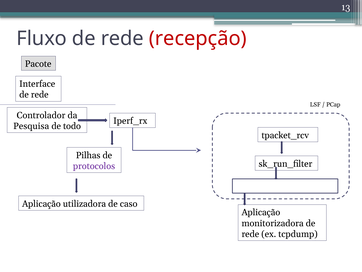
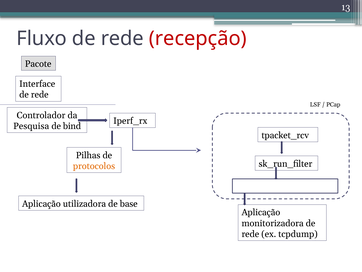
todo: todo -> bind (72, 126)
protocolos colour: purple -> orange (94, 166)
caso: caso -> base (129, 203)
